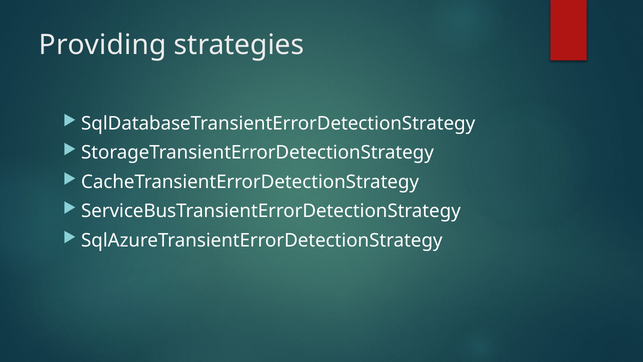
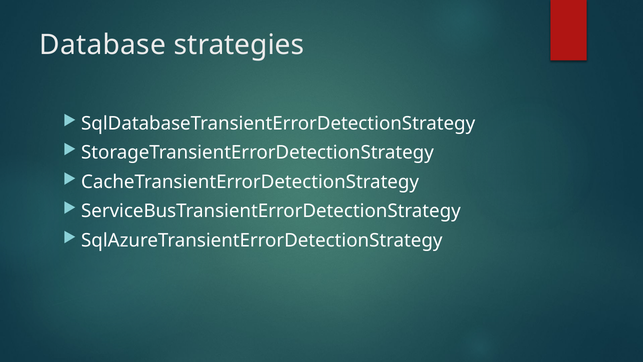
Providing: Providing -> Database (103, 45)
